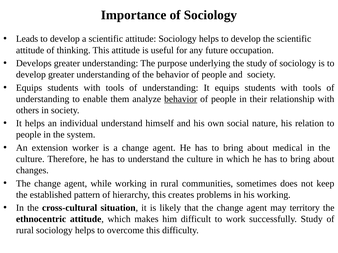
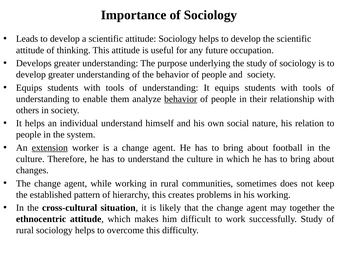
extension underline: none -> present (50, 148)
medical: medical -> football (288, 148)
territory: territory -> together (305, 208)
